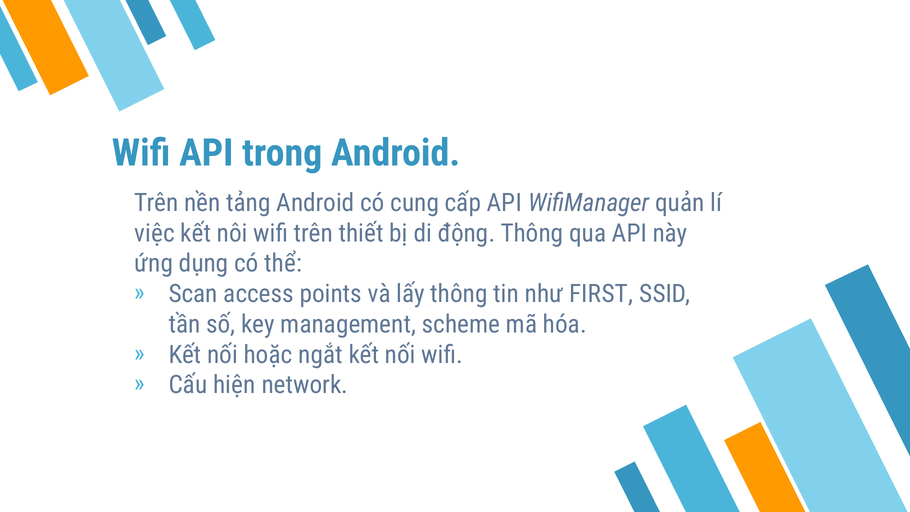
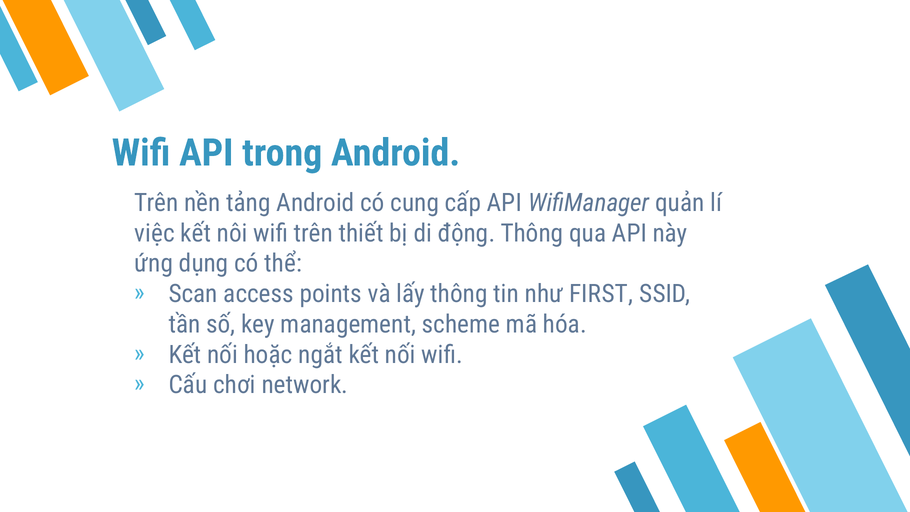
hiện: hiện -> chơi (234, 385)
